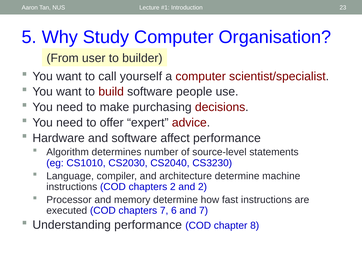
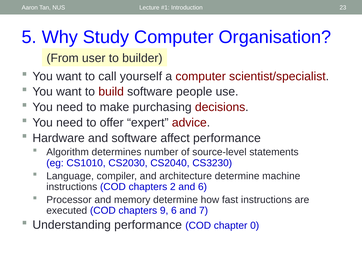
and 2: 2 -> 6 (202, 186)
chapters 7: 7 -> 9 (164, 210)
8: 8 -> 0 (255, 225)
